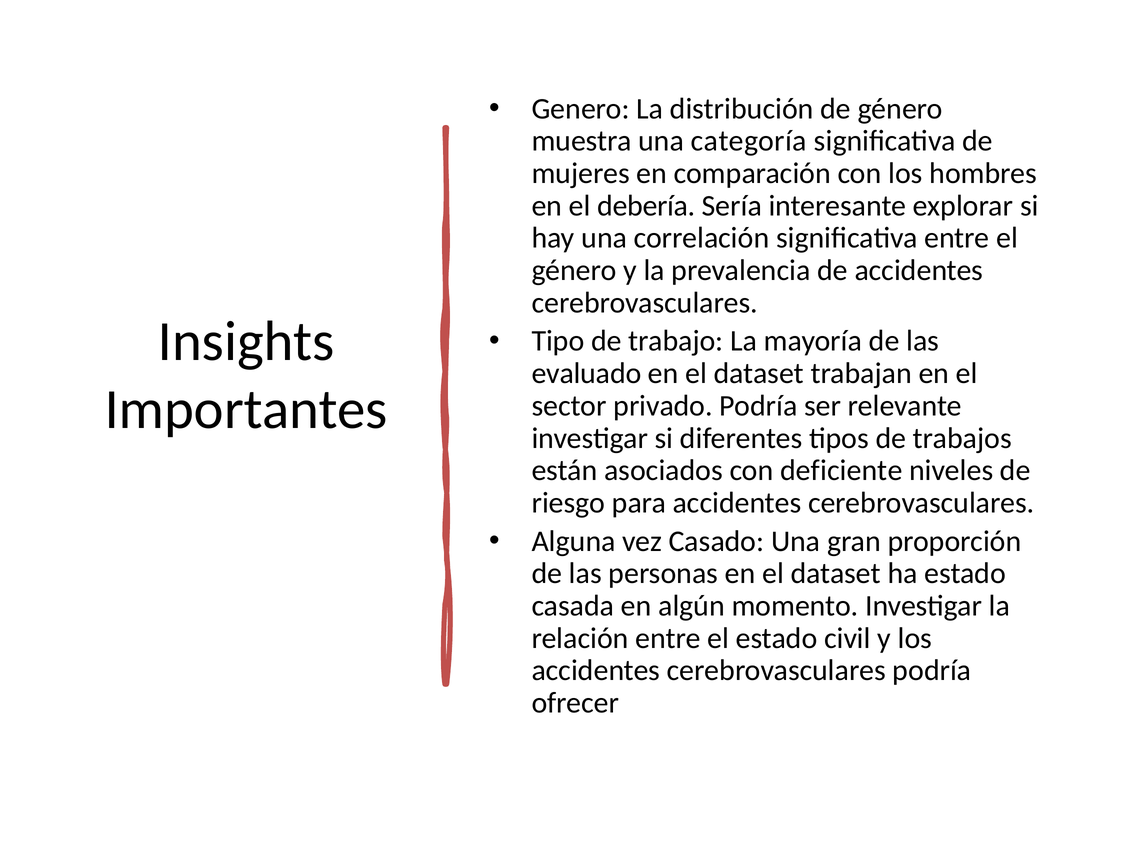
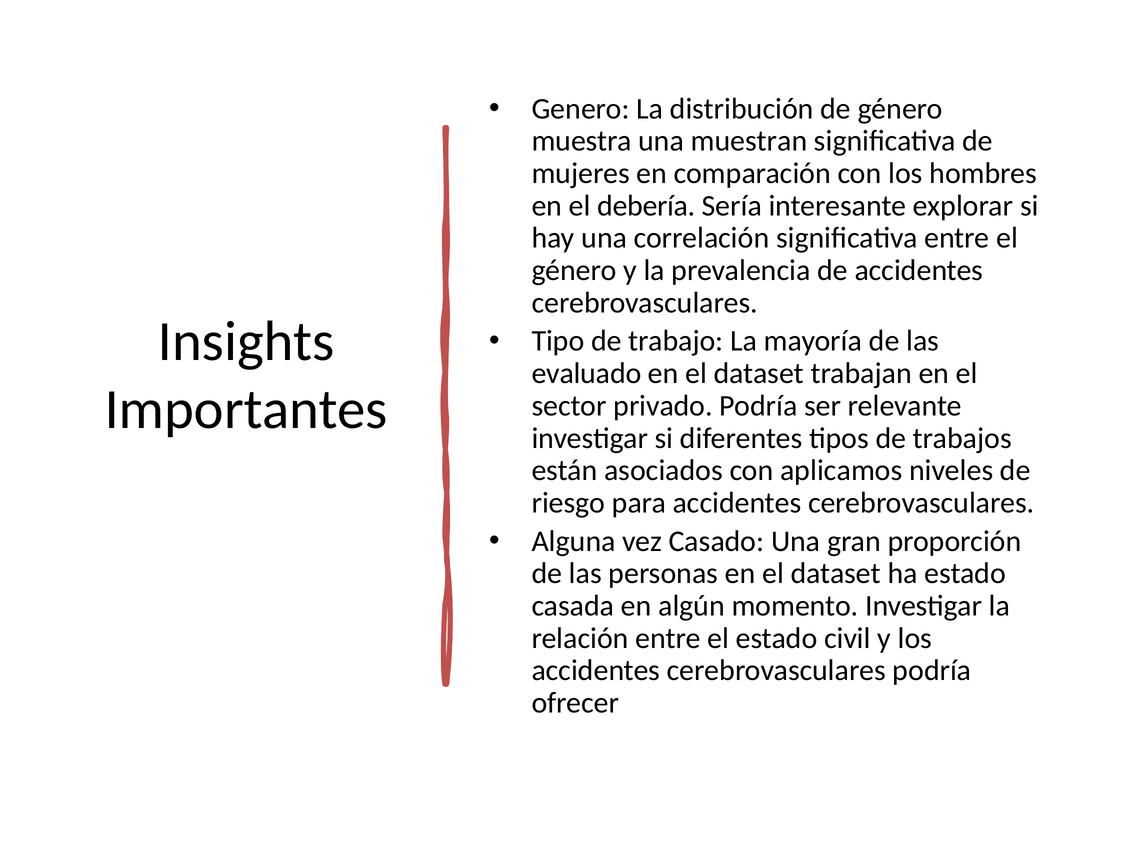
categoría: categoría -> muestran (749, 141)
deficiente: deficiente -> aplicamos (841, 470)
